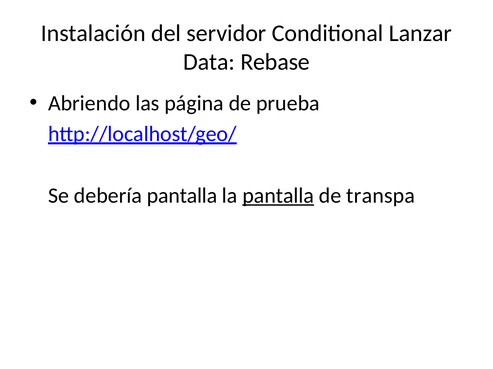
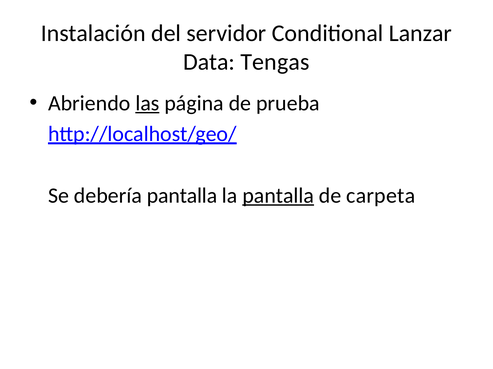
Rebase: Rebase -> Tengas (275, 62)
las underline: none -> present (147, 103)
transpa: transpa -> carpeta (381, 196)
